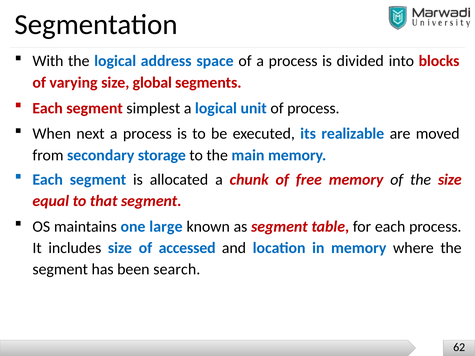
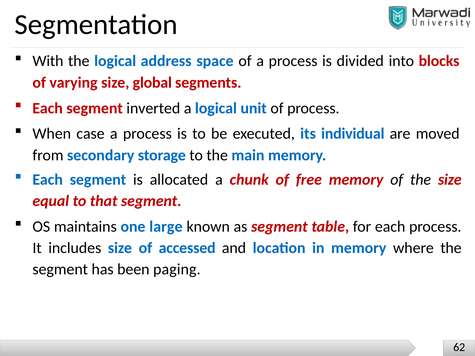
simplest: simplest -> inverted (153, 108)
next: next -> case (90, 134)
realizable: realizable -> individual (353, 134)
search: search -> paging (177, 270)
